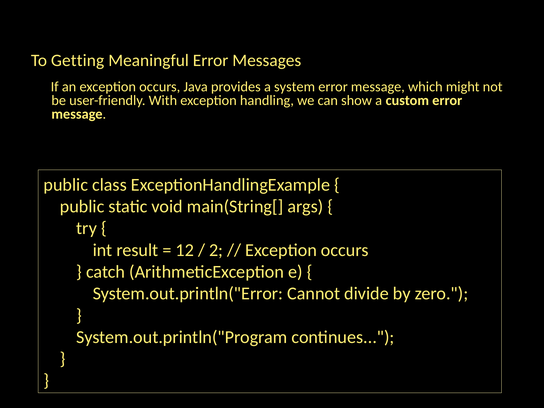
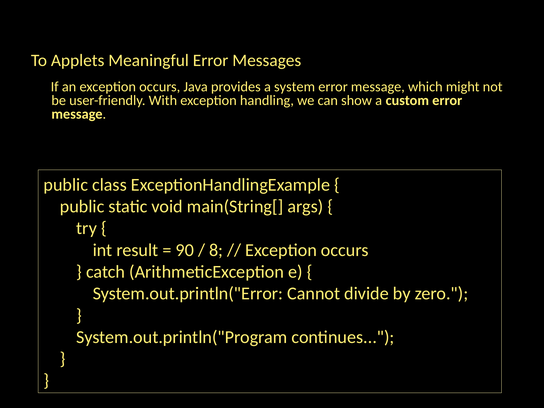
Getting: Getting -> Applets (78, 60)
12: 12 -> 90 (185, 250)
2: 2 -> 8 (216, 250)
